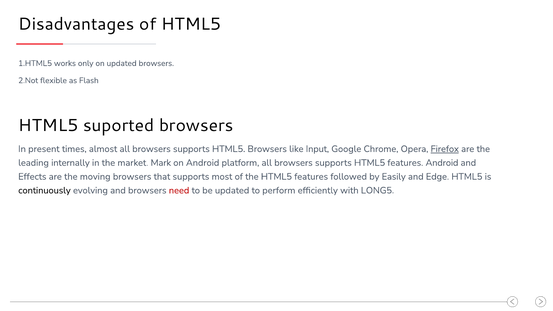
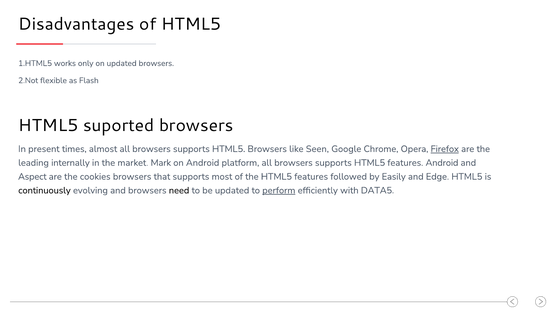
Input: Input -> Seen (317, 149)
Effects: Effects -> Aspect (32, 177)
moving: moving -> cookies (95, 177)
need colour: red -> black (179, 190)
perform underline: none -> present (279, 190)
LONG5: LONG5 -> DATA5 (378, 190)
